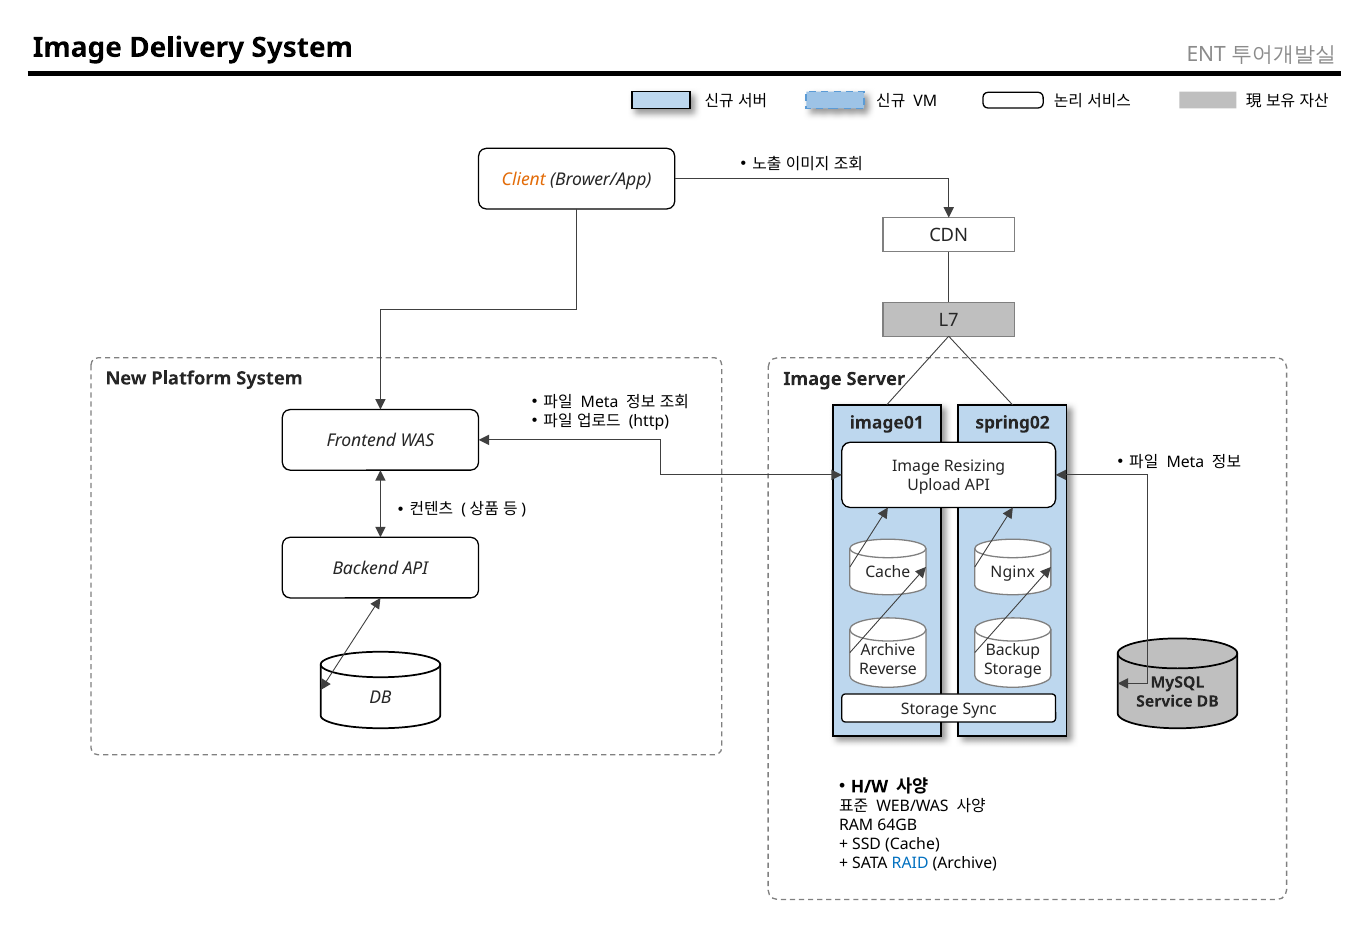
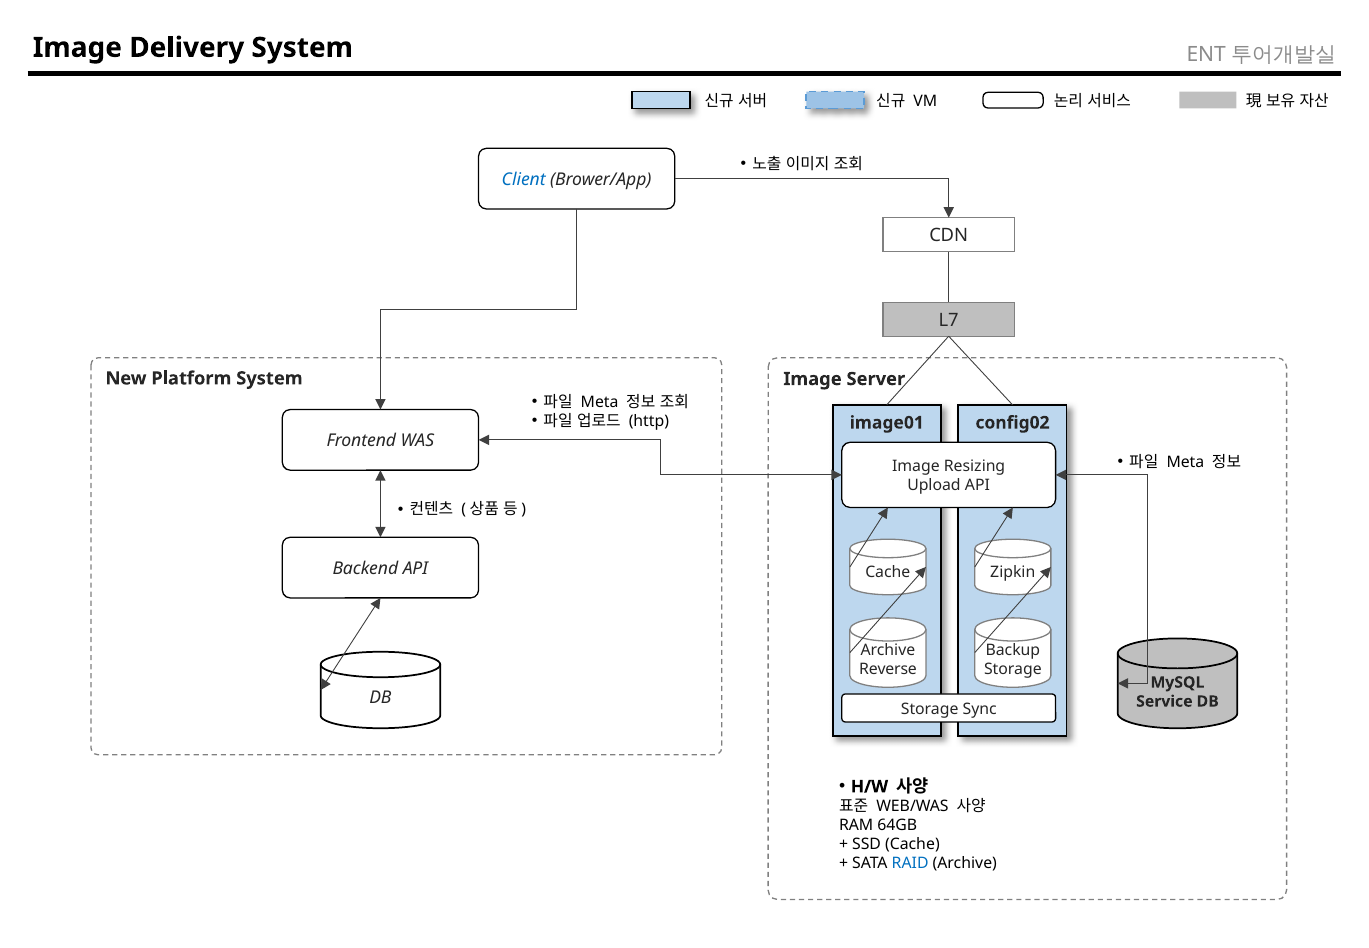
Client colour: orange -> blue (524, 180)
spring02: spring02 -> config02 (1013, 423)
Nginx: Nginx -> Zipkin (1013, 573)
